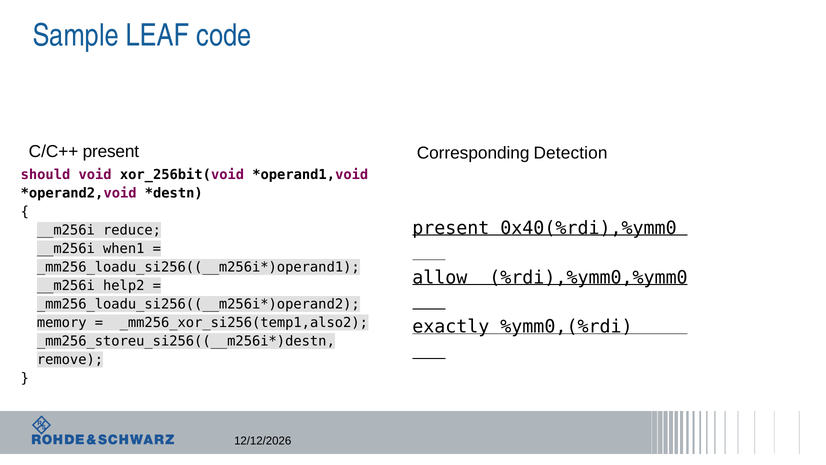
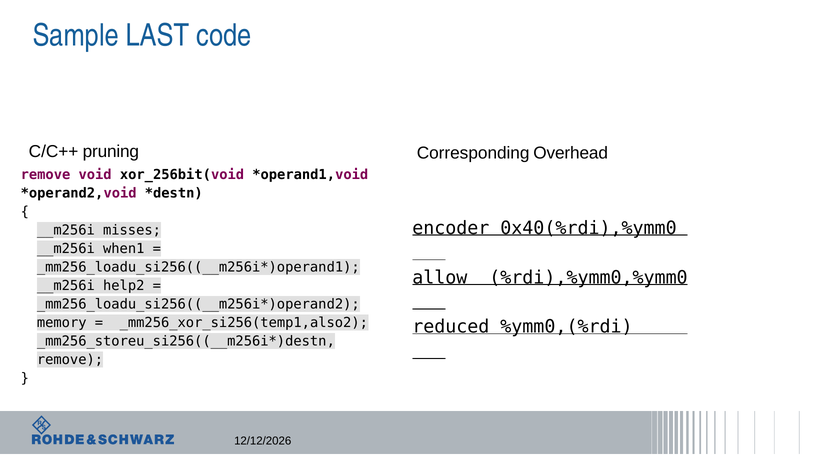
LEAF: LEAF -> LAST (158, 35)
C/C++ present: present -> pruning (111, 152)
Detection: Detection -> Overhead (571, 153)
should: should -> remove (45, 175)
present: present -> encoder (451, 228)
reduce: reduce -> misses (132, 230)
exactly: exactly -> reduced (451, 327)
